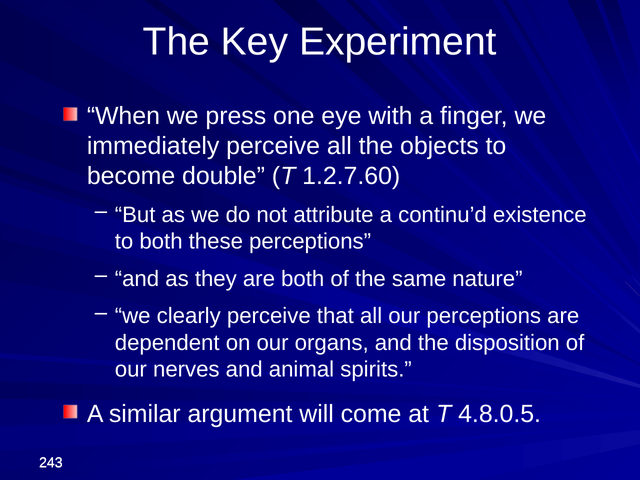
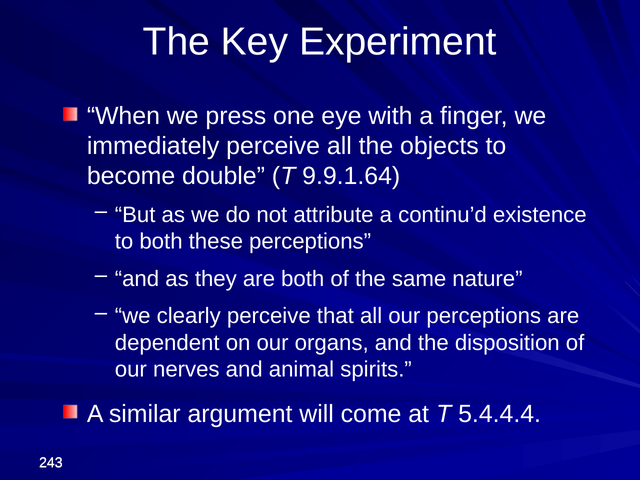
1.2.7.60: 1.2.7.60 -> 9.9.1.64 (351, 176)
4.8.0.5: 4.8.0.5 -> 5.4.4.4 (500, 414)
